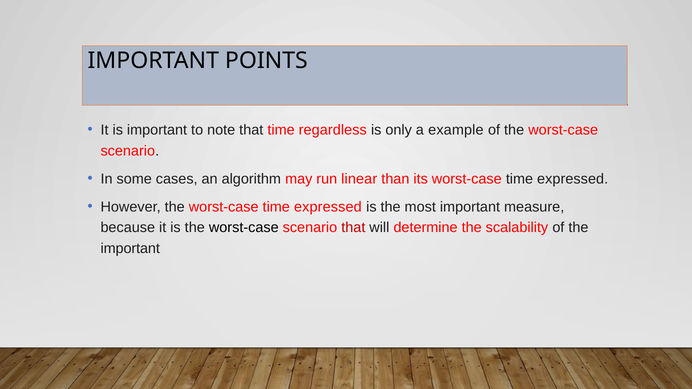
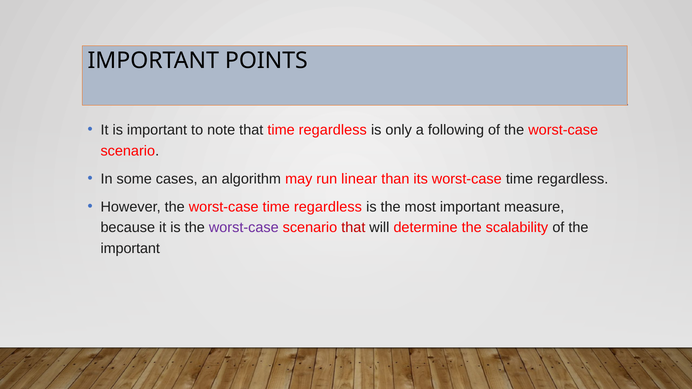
example: example -> following (456, 130)
its worst-case time expressed: expressed -> regardless (573, 179)
the worst-case time expressed: expressed -> regardless (328, 207)
worst-case colour: black -> purple (244, 228)
